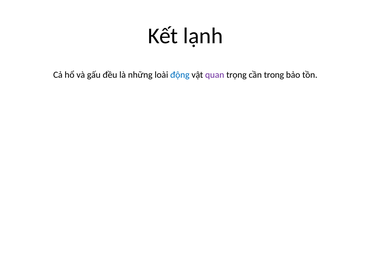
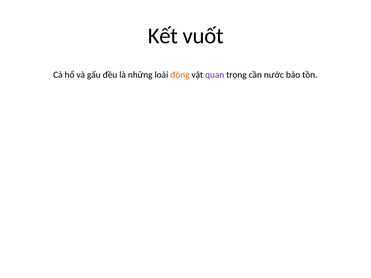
lạnh: lạnh -> vuốt (203, 36)
động colour: blue -> orange (180, 75)
trong: trong -> nước (274, 75)
